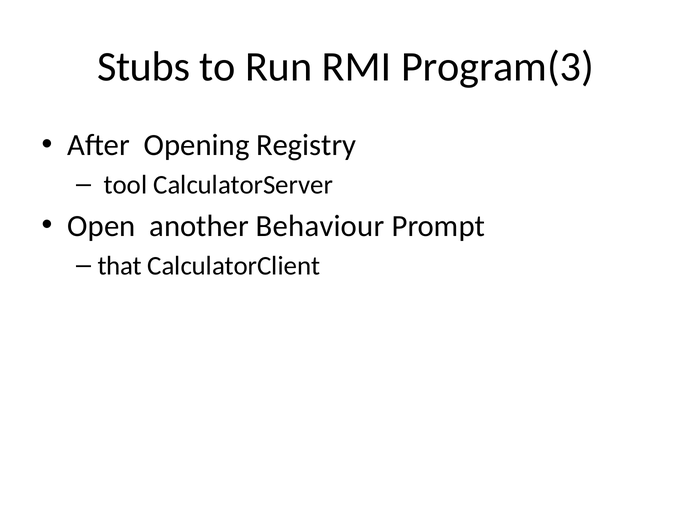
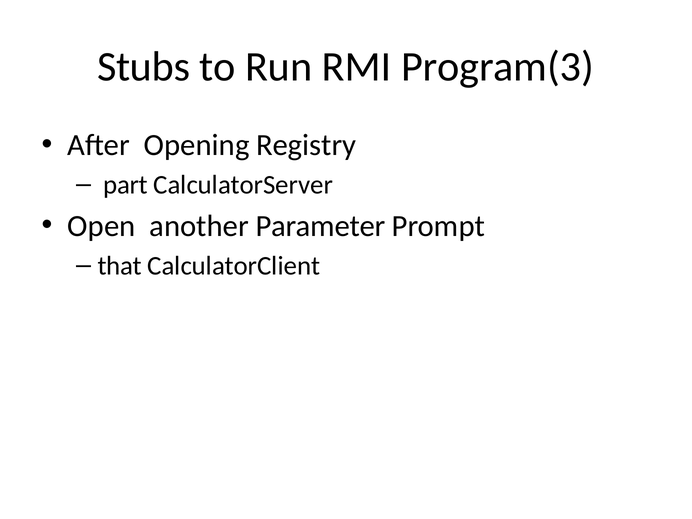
tool: tool -> part (126, 185)
Behaviour: Behaviour -> Parameter (320, 226)
